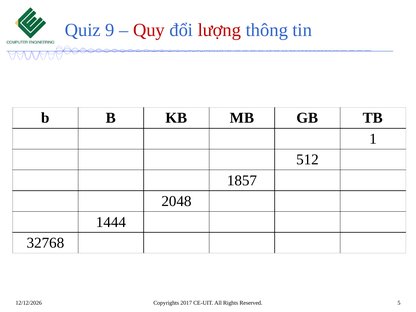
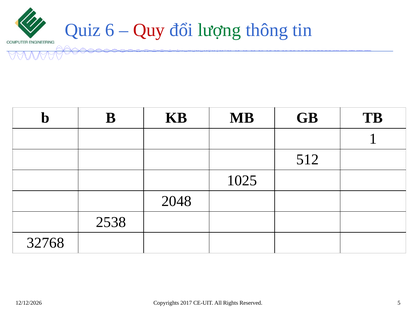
9: 9 -> 6 (110, 30)
lượng colour: red -> green (219, 30)
1857: 1857 -> 1025 (242, 180)
1444: 1444 -> 2538 (111, 222)
